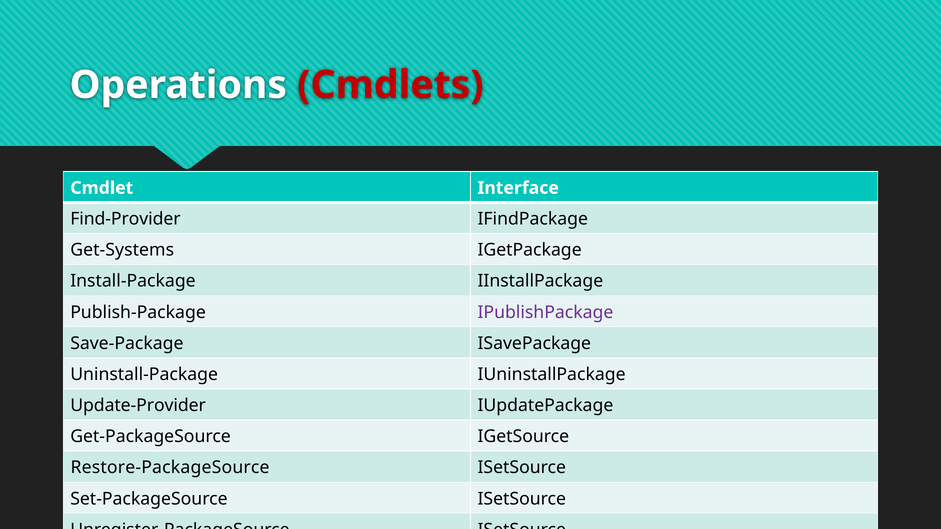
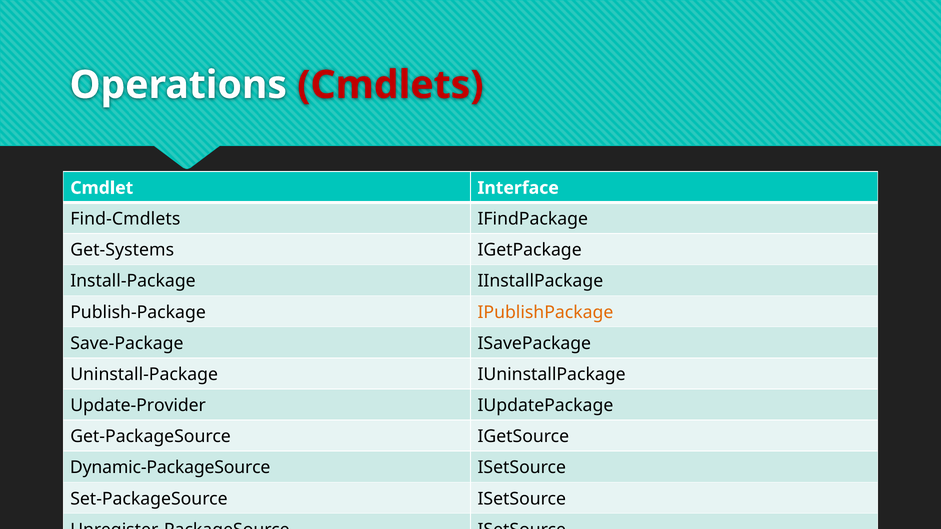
Find-Provider: Find-Provider -> Find-Cmdlets (125, 219)
IPublishPackage colour: purple -> orange (545, 312)
Restore-PackageSource: Restore-PackageSource -> Dynamic-PackageSource (170, 468)
